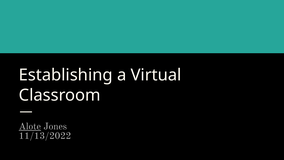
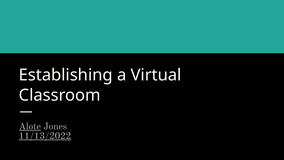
11/13/2022 underline: none -> present (45, 136)
